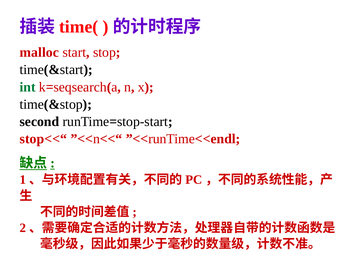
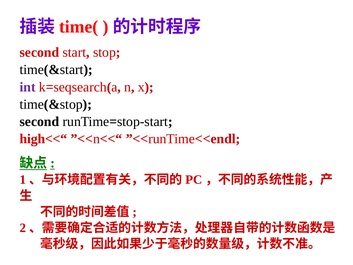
malloc: malloc -> second (39, 52)
int colour: green -> purple (28, 87)
stop<<“: stop<<“ -> high<<“ (43, 139)
